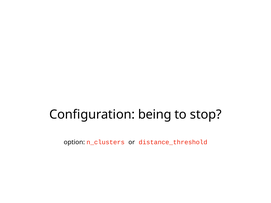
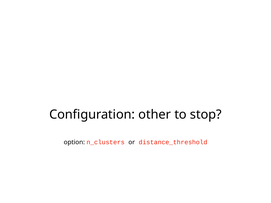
being: being -> other (155, 115)
